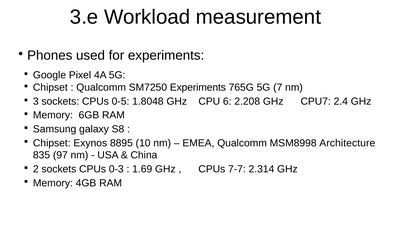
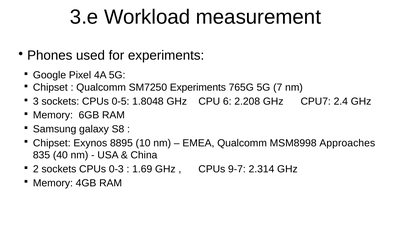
Architecture: Architecture -> Approaches (347, 143)
97: 97 -> 40 (60, 155)
7-7: 7-7 -> 9-7 (237, 169)
